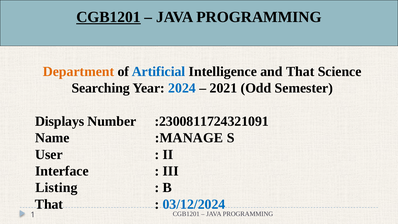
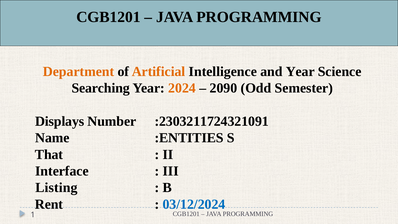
CGB1201 underline: present -> none (108, 17)
Artificial colour: blue -> orange (159, 71)
and That: That -> Year (300, 71)
2024 colour: blue -> orange (182, 88)
2021: 2021 -> 2090 (223, 88)
:2300811724321091: :2300811724321091 -> :2303211724321091 (212, 121)
:MANAGE: :MANAGE -> :ENTITIES (189, 138)
User: User -> That (49, 154)
That: That -> Rent (49, 204)
